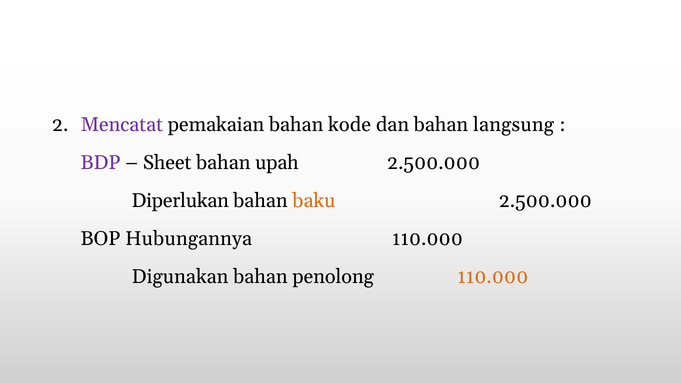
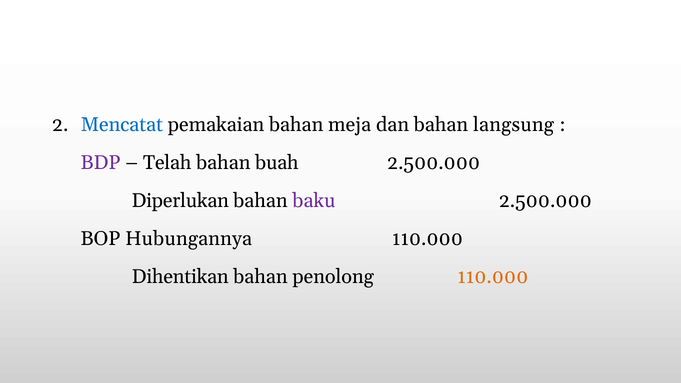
Mencatat colour: purple -> blue (122, 125)
kode: kode -> meja (350, 125)
Sheet: Sheet -> Telah (167, 163)
upah: upah -> buah (277, 163)
baku colour: orange -> purple (314, 201)
Digunakan: Digunakan -> Dihentikan (180, 277)
